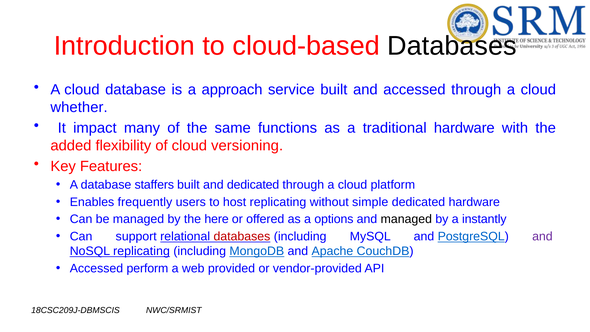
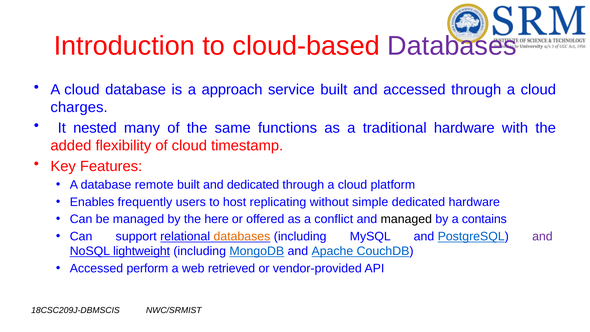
Databases colour: black -> purple (452, 46)
whether: whether -> charges (79, 107)
impact: impact -> nested (95, 128)
versioning: versioning -> timestamp (247, 146)
staffers: staffers -> remote (154, 185)
options: options -> conflict (334, 219)
instantly: instantly -> contains (484, 219)
databases colour: red -> orange (242, 236)
NoSQL replicating: replicating -> lightweight (142, 251)
provided: provided -> retrieved (232, 268)
